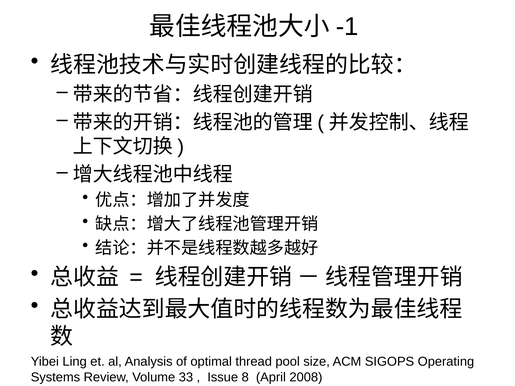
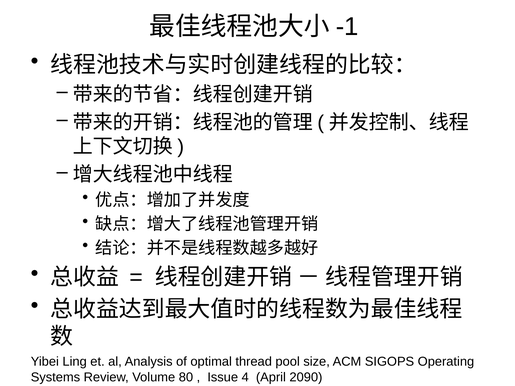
33: 33 -> 80 (186, 377)
8: 8 -> 4 (245, 377)
2008: 2008 -> 2090 (306, 377)
